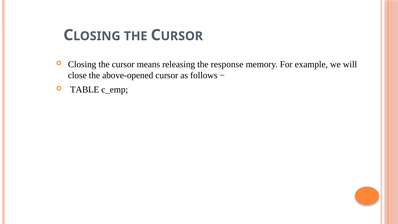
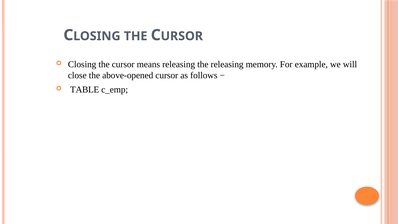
the response: response -> releasing (227, 64)
